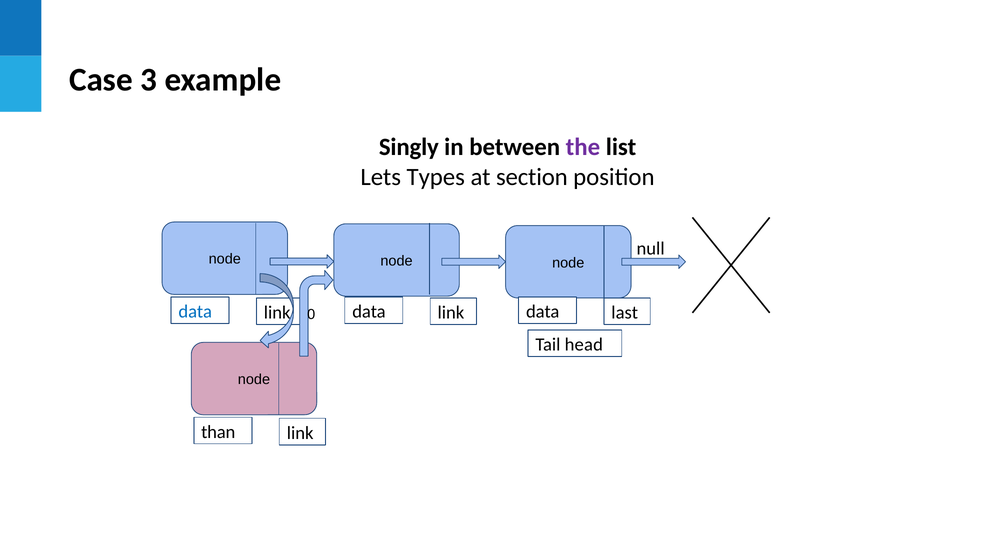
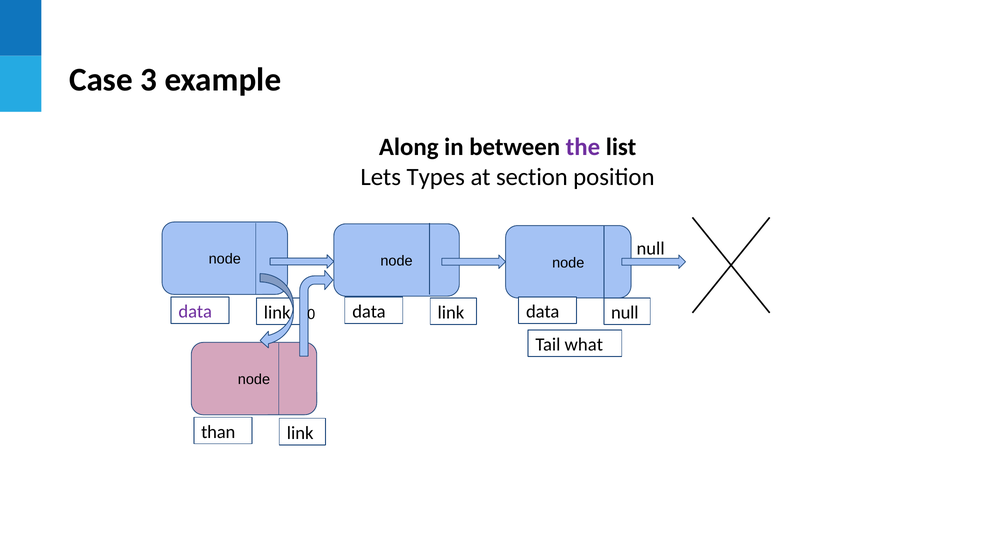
Singly: Singly -> Along (409, 147)
data colour: blue -> purple (195, 311)
last: last -> null (625, 312)
head: head -> what (584, 344)
